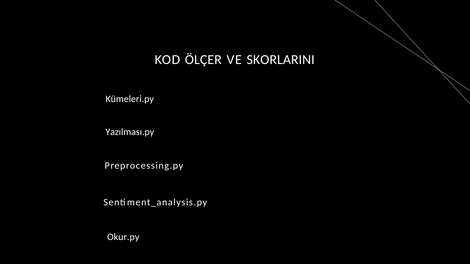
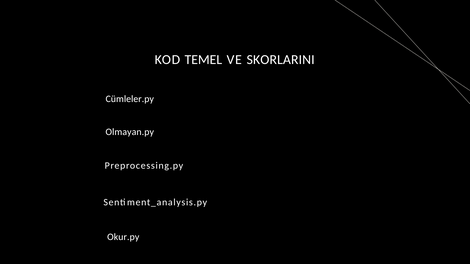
ÖLÇER: ÖLÇER -> TEMEL (203, 60)
Kümeleri.py: Kümeleri.py -> Cümleler.py (130, 99)
Yazılması.py: Yazılması.py -> Olmayan.py (130, 132)
